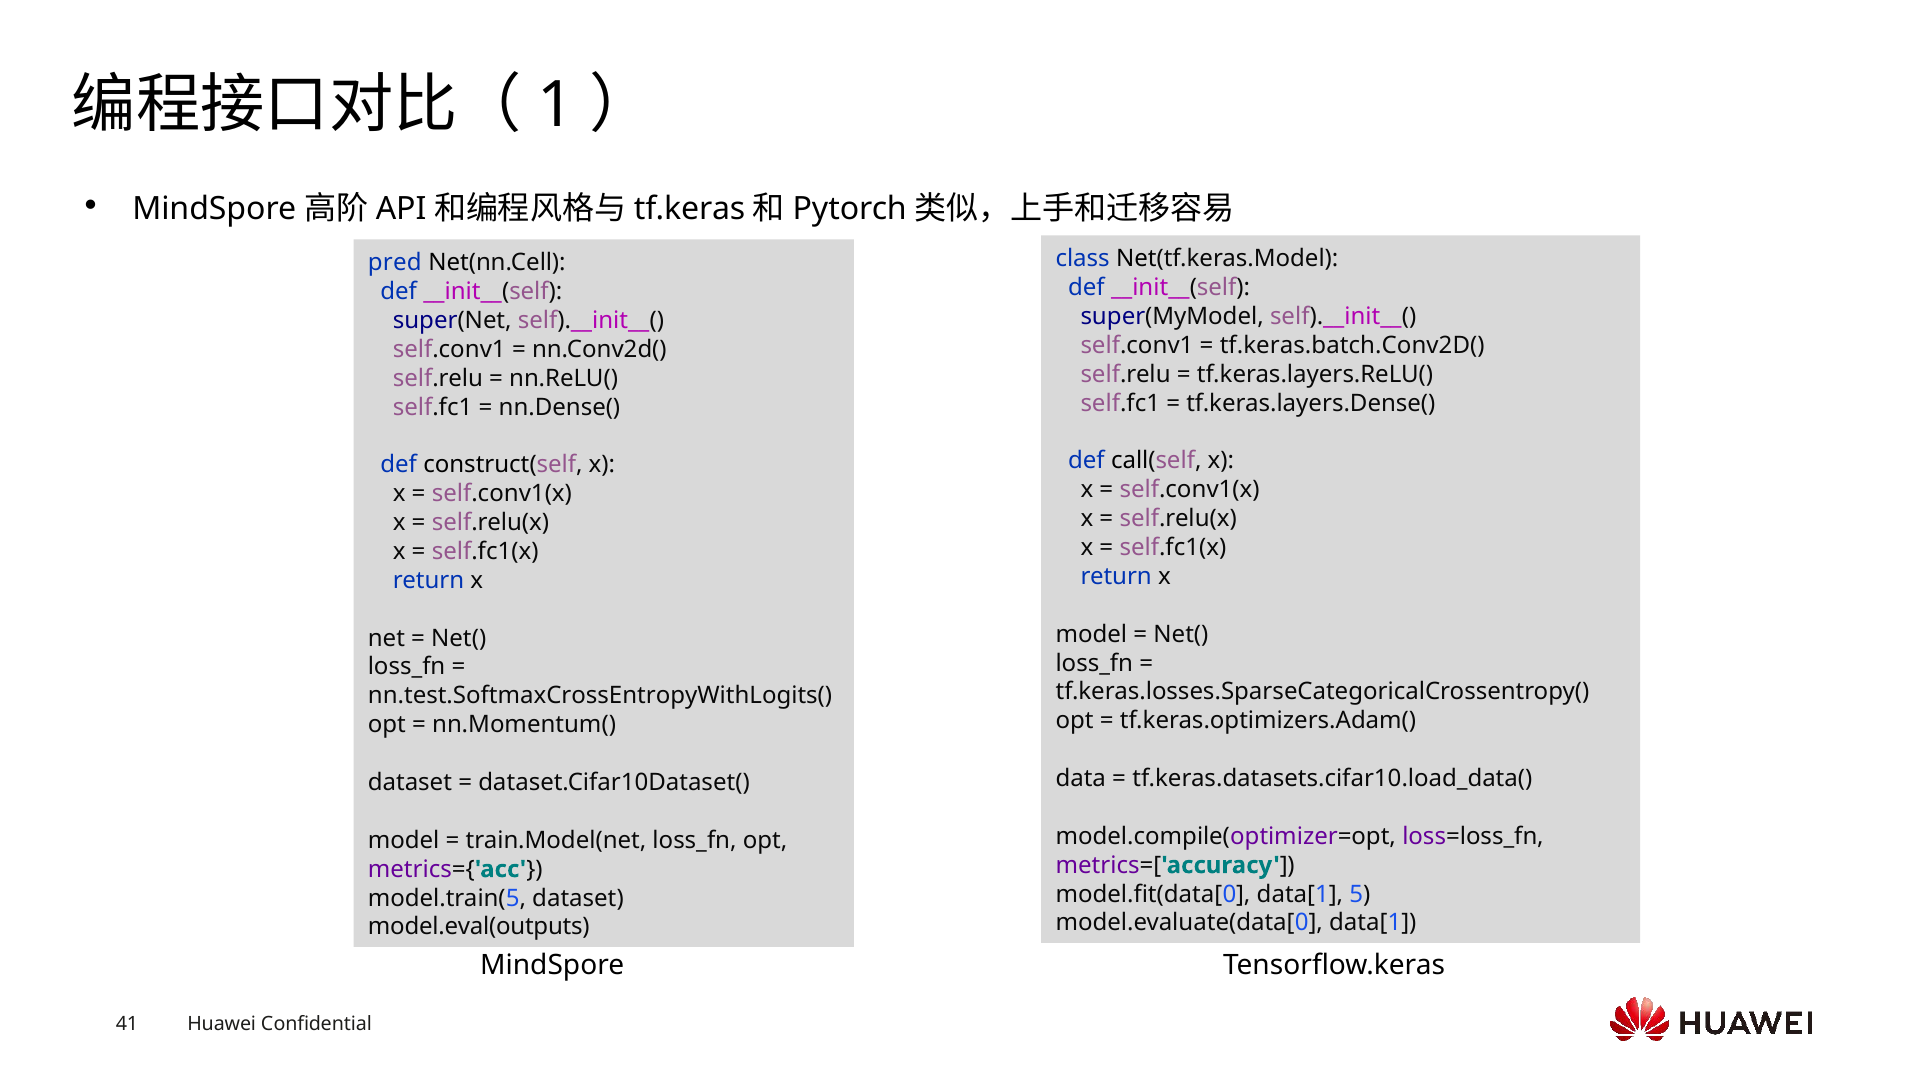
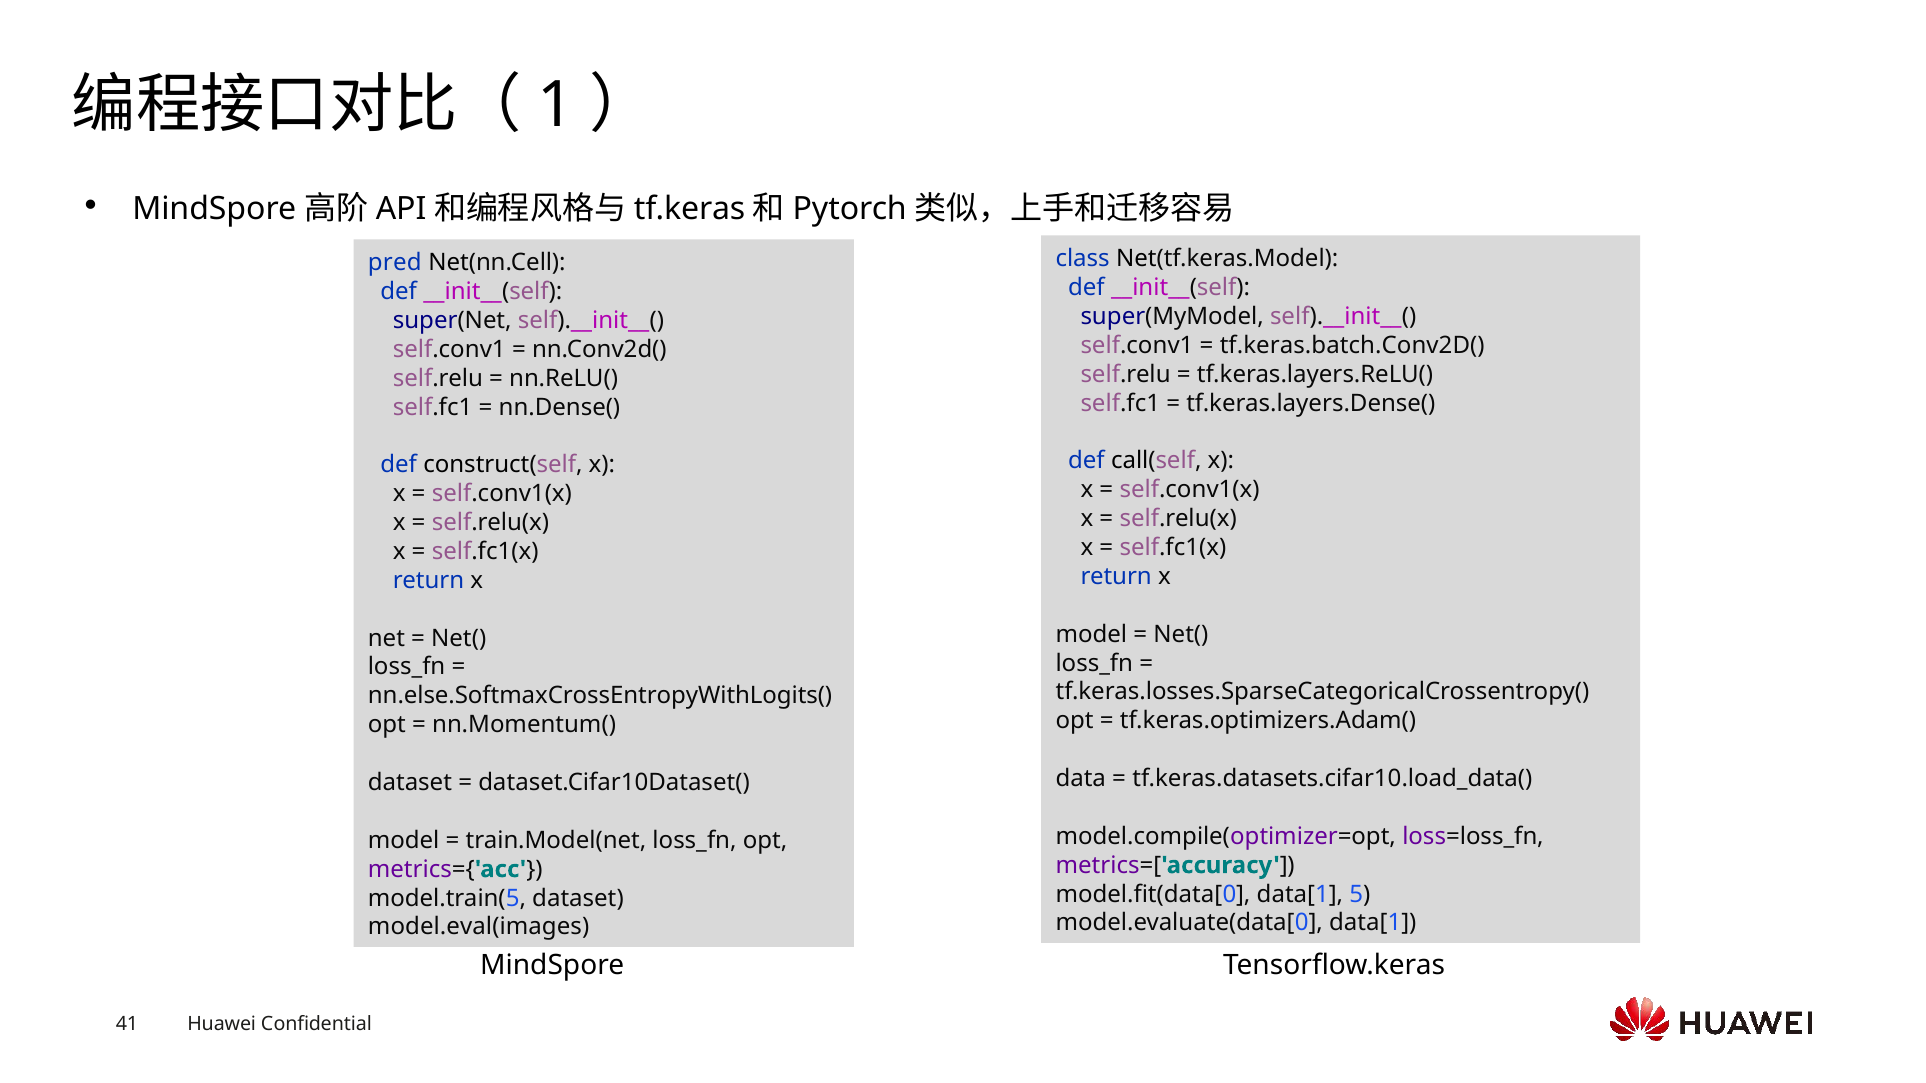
nn.test.SoftmaxCrossEntropyWithLogits(: nn.test.SoftmaxCrossEntropyWithLogits( -> nn.else.SoftmaxCrossEntropyWithLogits( (600, 696)
model.eval(outputs: model.eval(outputs -> model.eval(images (479, 927)
